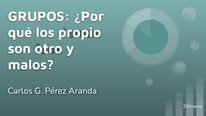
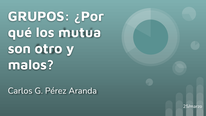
propio: propio -> mutua (80, 32)
